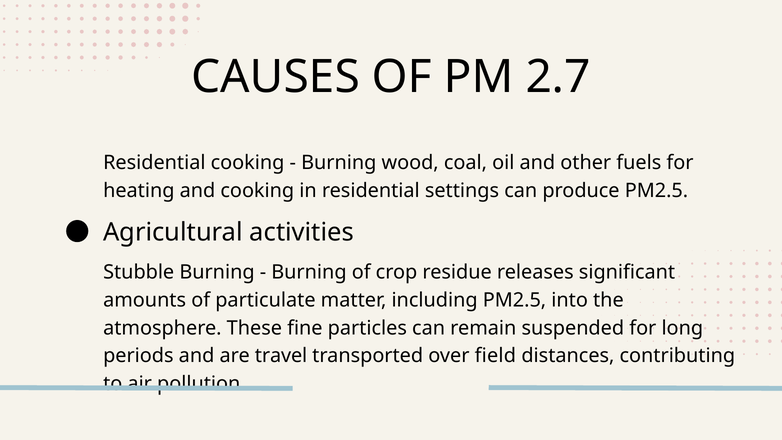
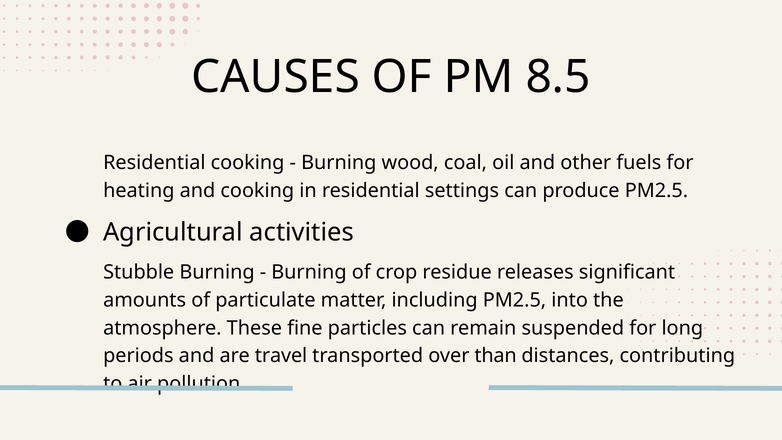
2.7: 2.7 -> 8.5 (558, 77)
field: field -> than (496, 356)
